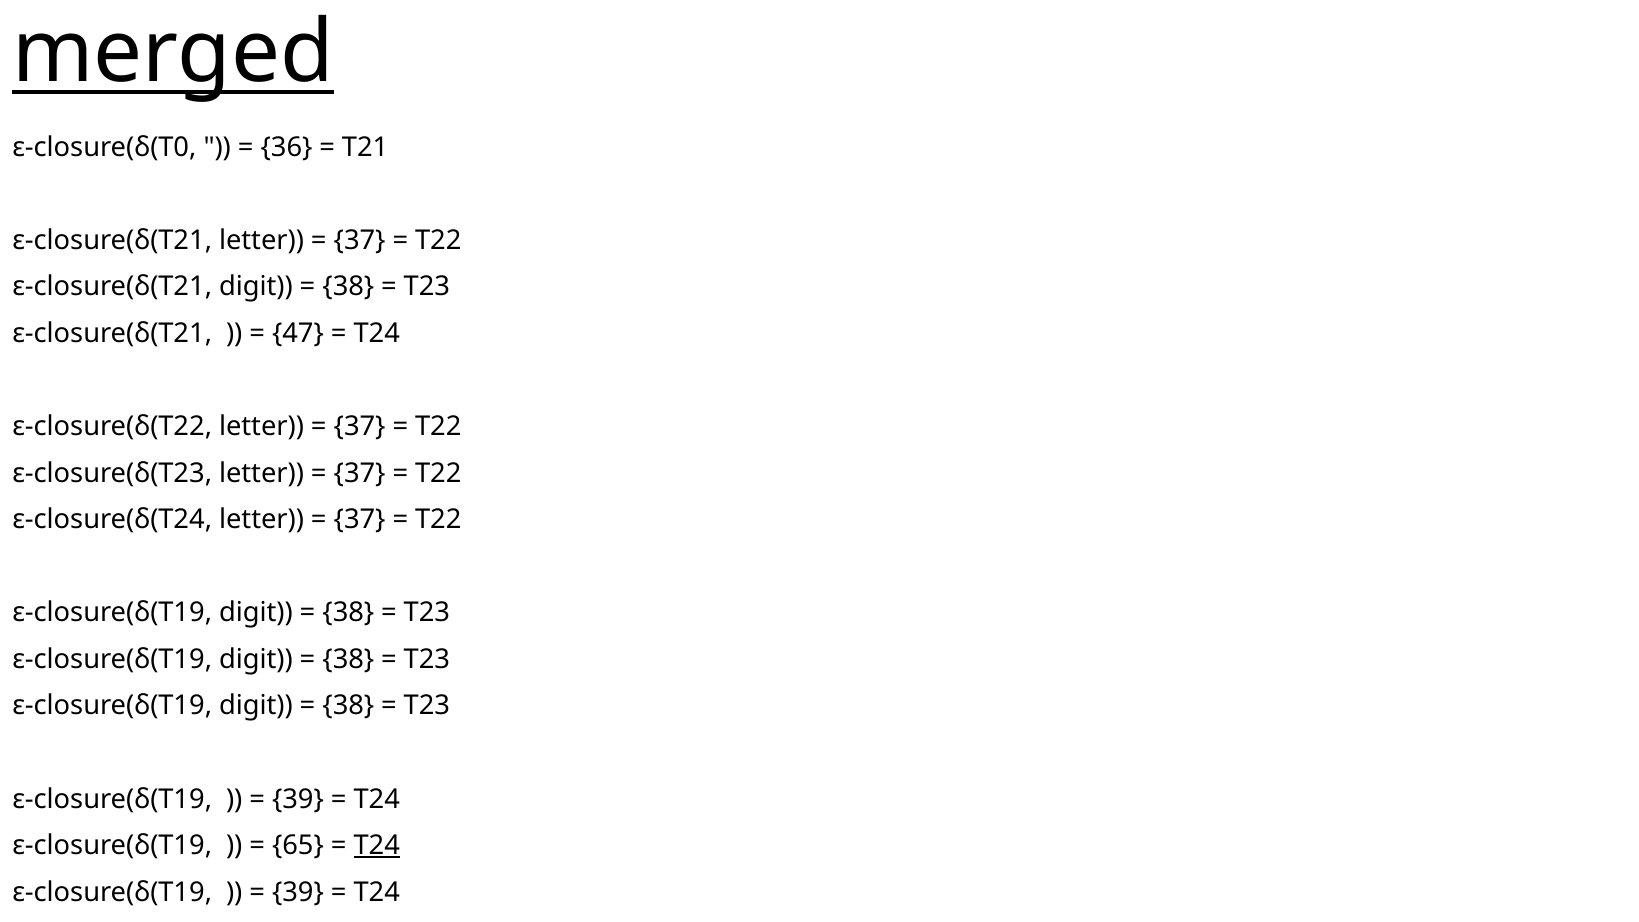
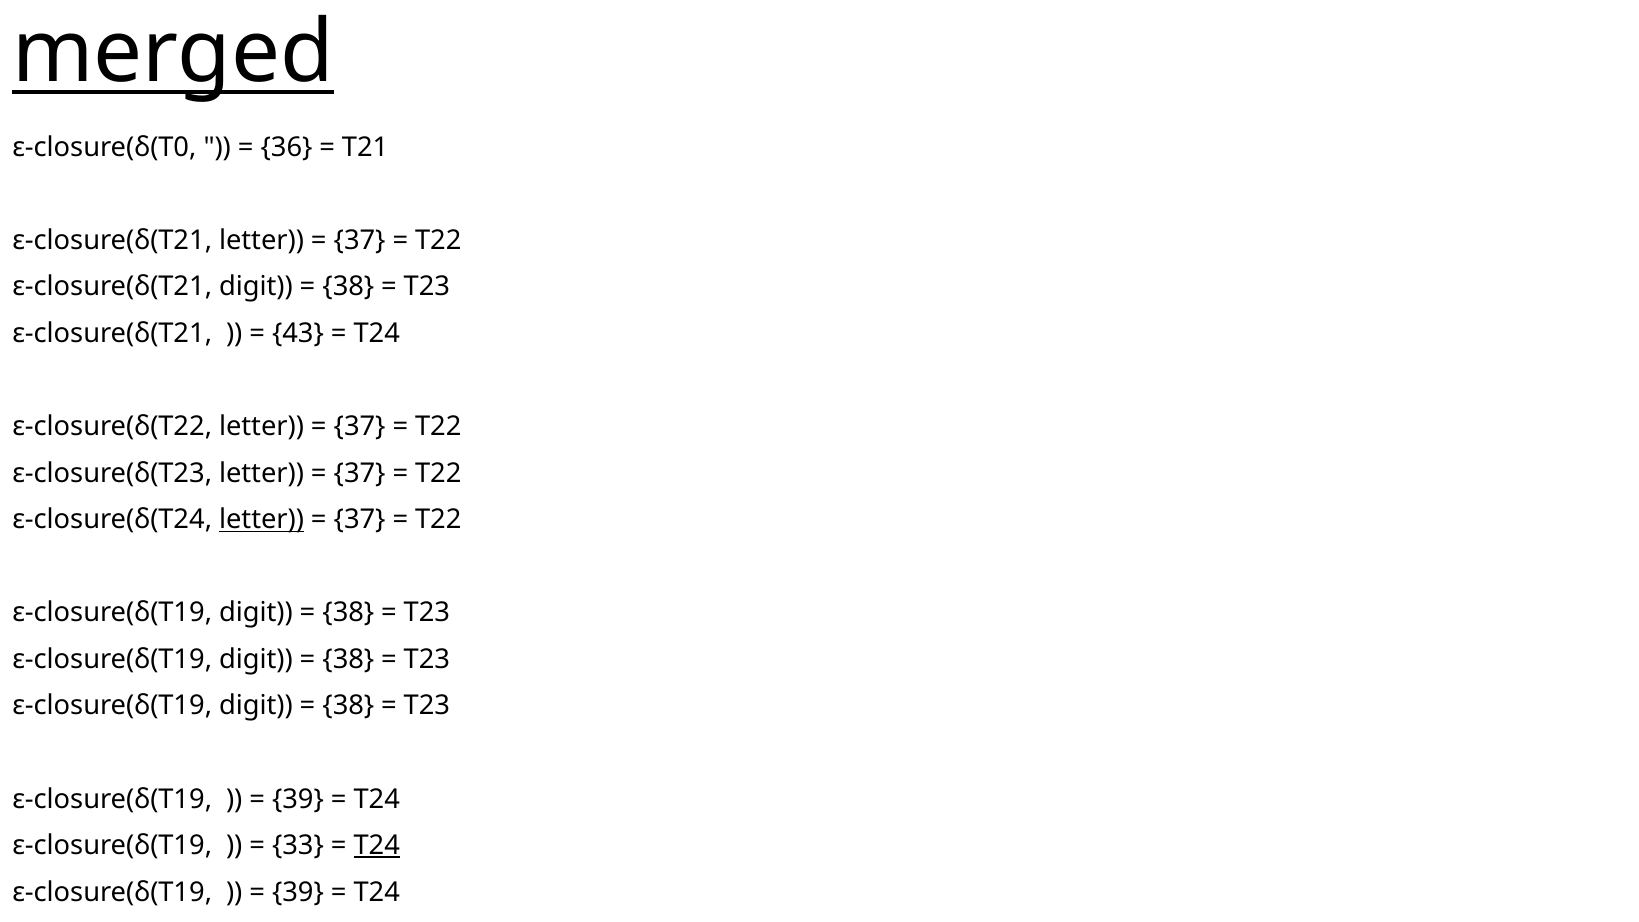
47: 47 -> 43 (298, 333)
letter underline: none -> present (262, 520)
65: 65 -> 33 (298, 846)
